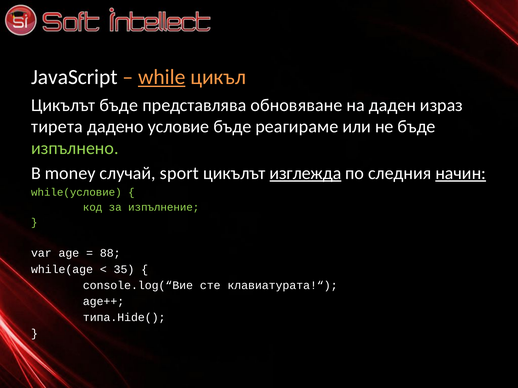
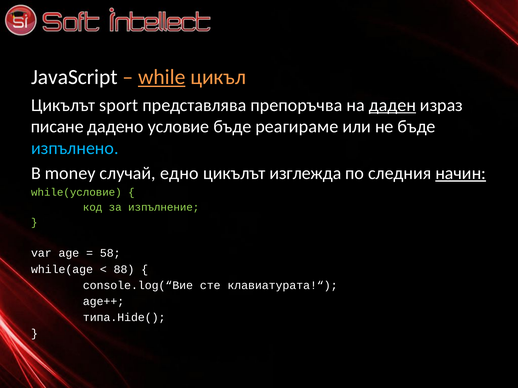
Цикълът бъде: бъде -> sport (119, 105)
обновяване: обновяване -> препоръчва (296, 105)
даден underline: none -> present (392, 105)
тирета: тирета -> писане (57, 127)
изпълнено colour: light green -> light blue (75, 148)
sport: sport -> едно (179, 174)
изглежда underline: present -> none (305, 174)
88: 88 -> 58 (110, 253)
35: 35 -> 88 (124, 270)
